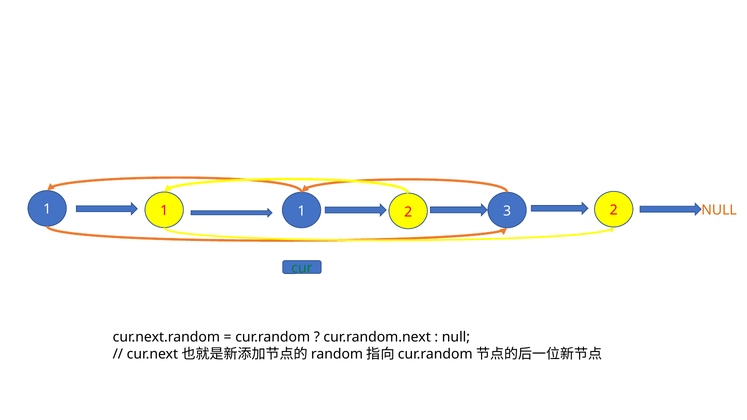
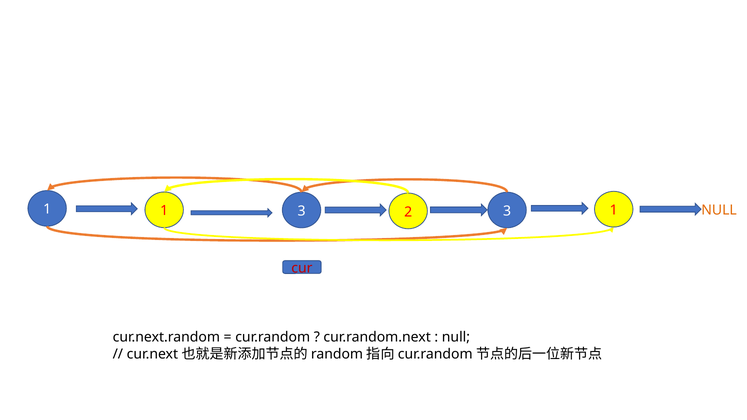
1 1: 1 -> 3 (302, 211)
2 2: 2 -> 1 (614, 210)
cur colour: green -> red (302, 268)
